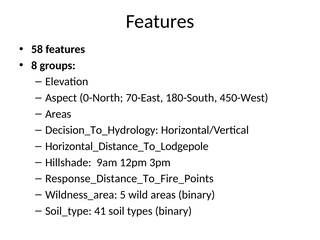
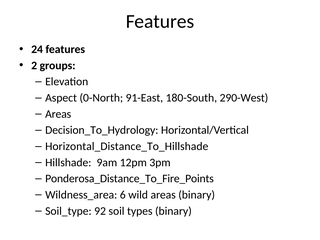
58: 58 -> 24 (37, 49)
8: 8 -> 2 (34, 66)
70-East: 70-East -> 91-East (144, 98)
450-West: 450-West -> 290-West (244, 98)
Horizontal_Distance_To_Lodgepole: Horizontal_Distance_To_Lodgepole -> Horizontal_Distance_To_Hillshade (127, 146)
Response_Distance_To_Fire_Points: Response_Distance_To_Fire_Points -> Ponderosa_Distance_To_Fire_Points (129, 179)
5: 5 -> 6 (123, 195)
41: 41 -> 92 (100, 211)
